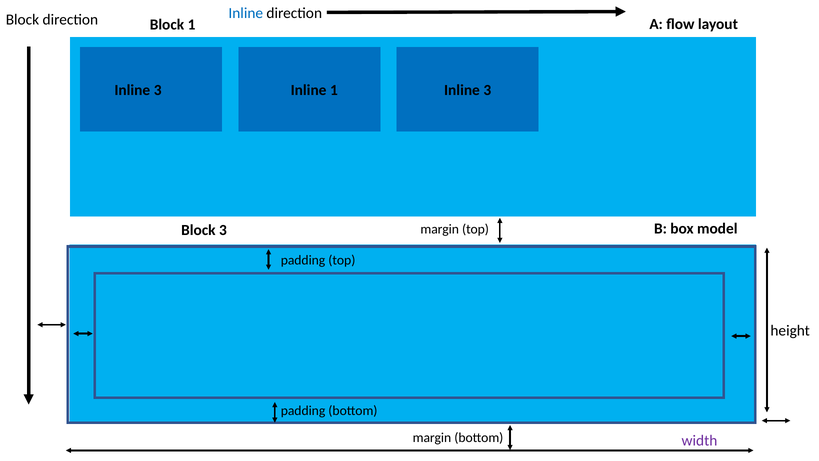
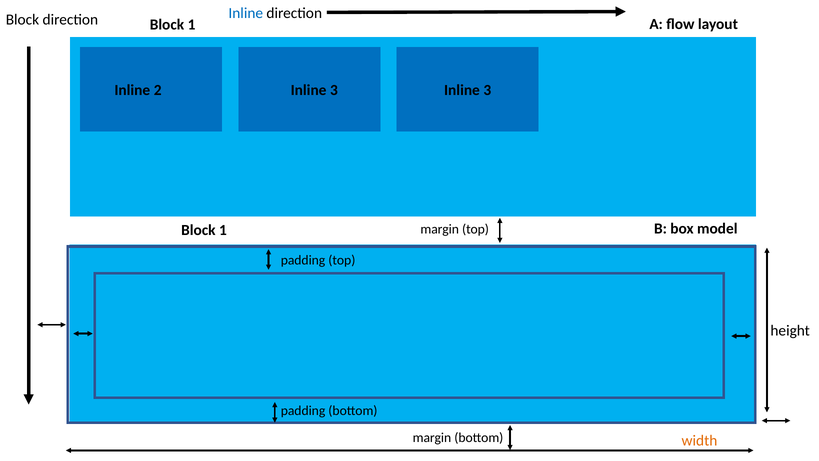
3: 3 -> 2 (158, 90)
1: 1 -> 3 (334, 90)
3: 3 -> 1 (223, 230)
width colour: purple -> orange (699, 440)
